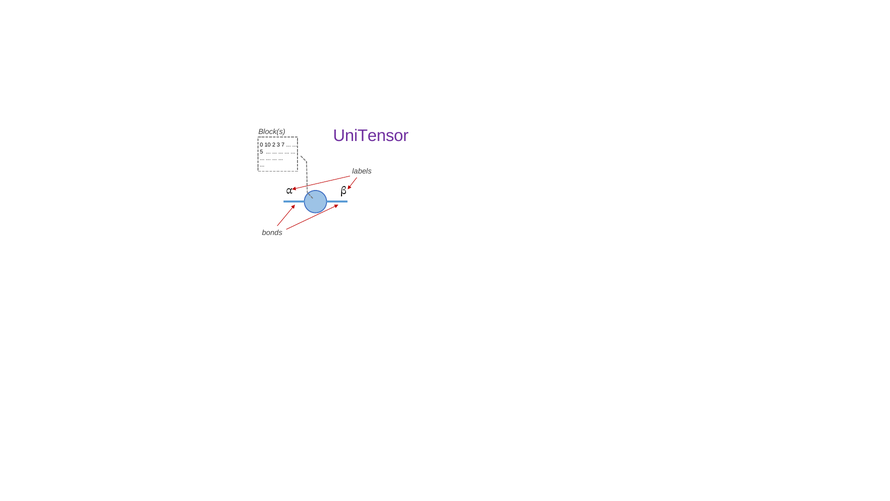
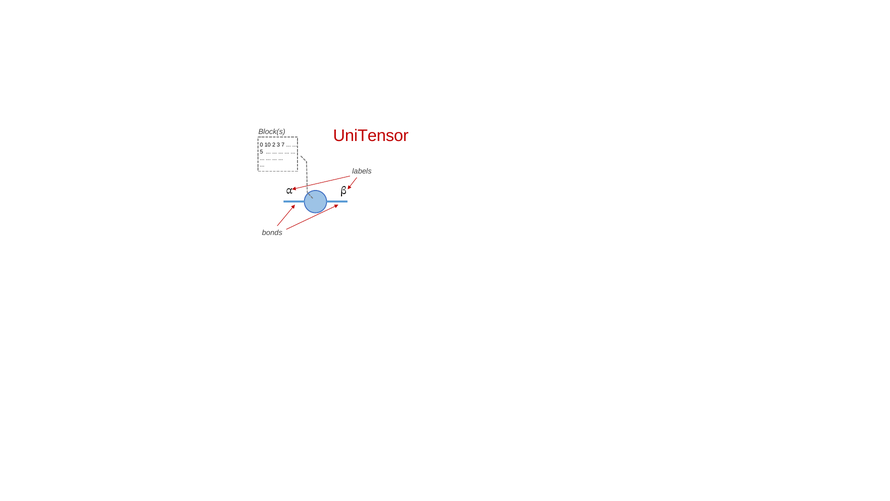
UniTensor colour: purple -> red (371, 136)
